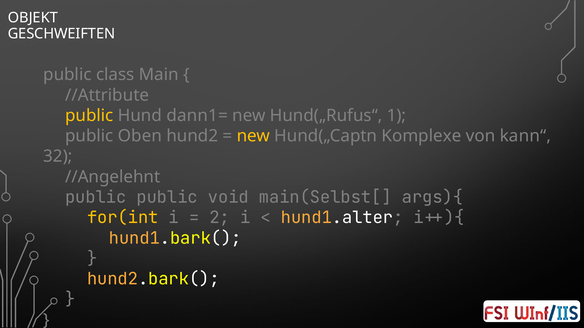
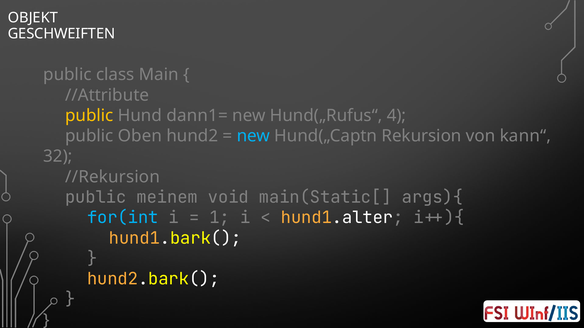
1: 1 -> 4 (396, 116)
new colour: yellow -> light blue (253, 136)
Komplexe: Komplexe -> Rekursion (422, 136)
//Angelehnt: //Angelehnt -> //Rekursion (113, 177)
public public: public -> meinem (167, 198)
main(Selbst[: main(Selbst[ -> main(Static[ (325, 198)
for(int colour: yellow -> light blue (123, 218)
2: 2 -> 1 (220, 218)
